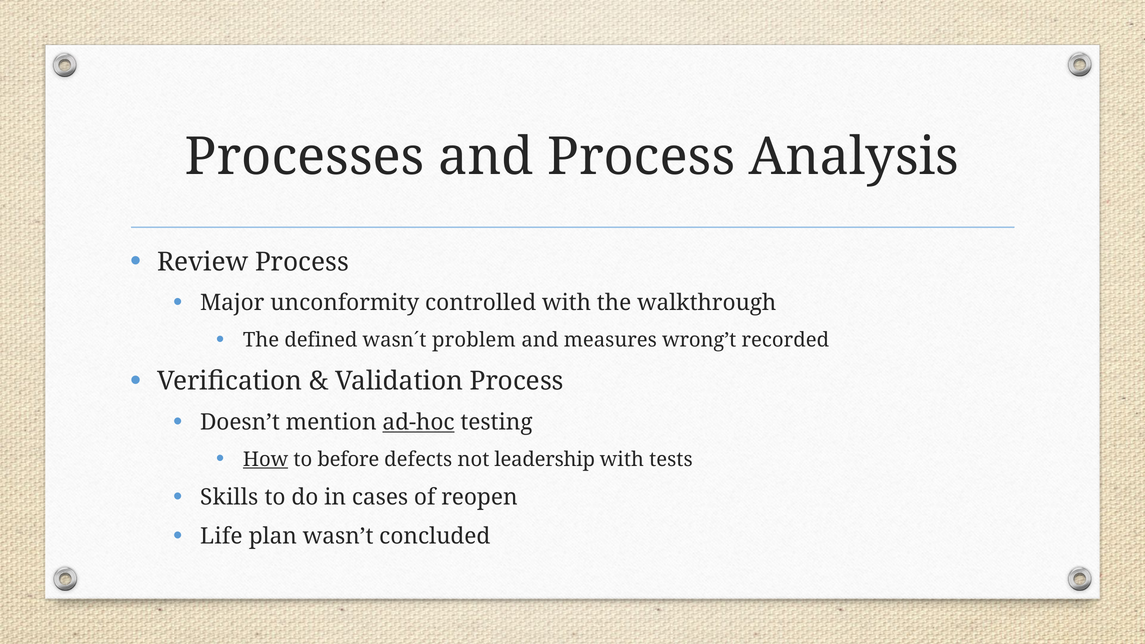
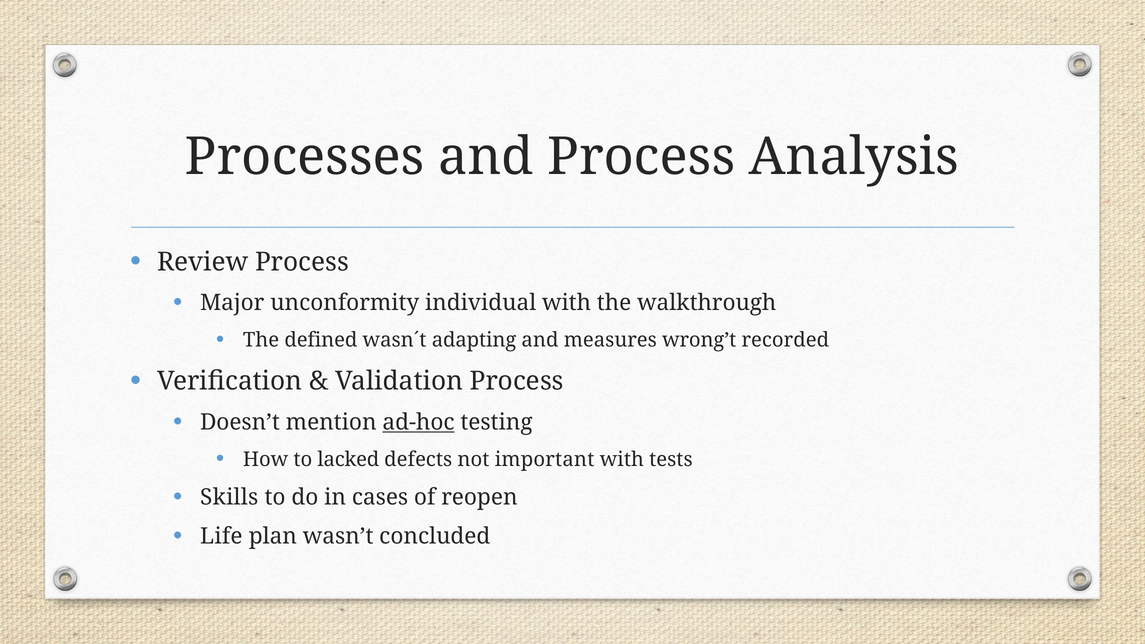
controlled: controlled -> individual (481, 303)
problem: problem -> adapting (474, 340)
How underline: present -> none (266, 459)
before: before -> lacked (348, 459)
leadership: leadership -> important (545, 459)
